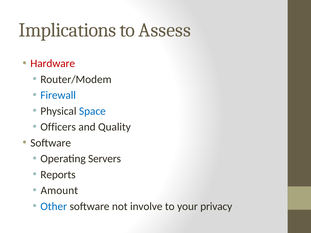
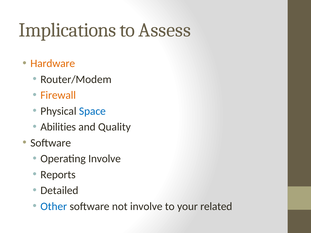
Hardware colour: red -> orange (53, 64)
Firewall colour: blue -> orange (58, 95)
Officers: Officers -> Abilities (58, 127)
Operating Servers: Servers -> Involve (105, 159)
Amount: Amount -> Detailed (59, 191)
privacy: privacy -> related (216, 207)
